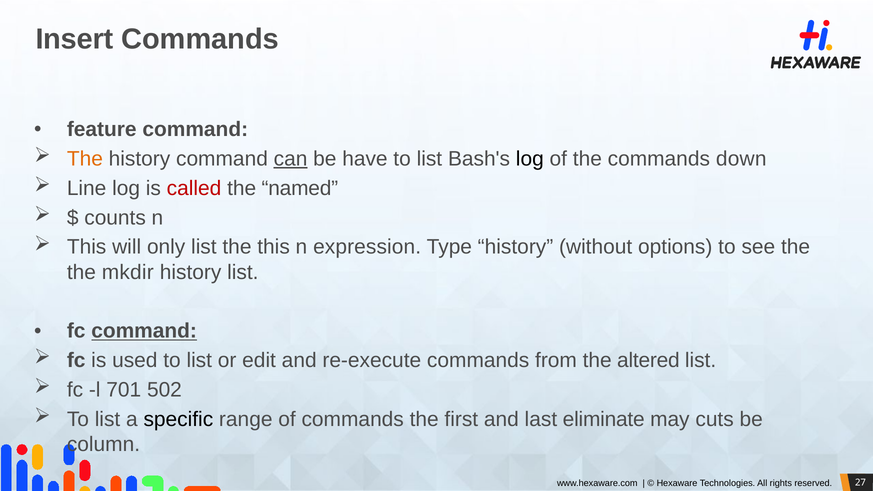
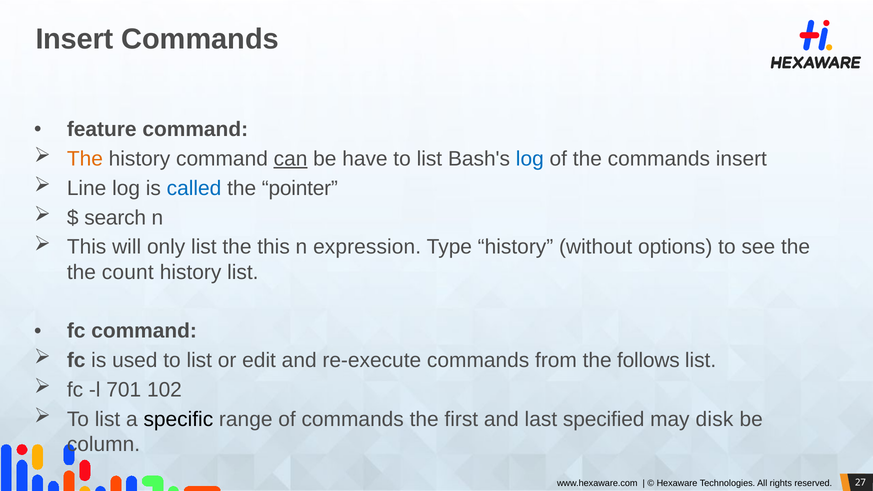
log colour: black -> blue (530, 159)
commands down: down -> insert (741, 159)
called colour: red -> blue (194, 188)
named: named -> pointer (300, 188)
counts: counts -> search (115, 218)
mkdir: mkdir -> count (128, 272)
command underline: present -> none (144, 331)
altered: altered -> follows (648, 360)
502: 502 -> 102 (164, 390)
eliminate: eliminate -> specified (604, 419)
cuts: cuts -> disk (714, 419)
